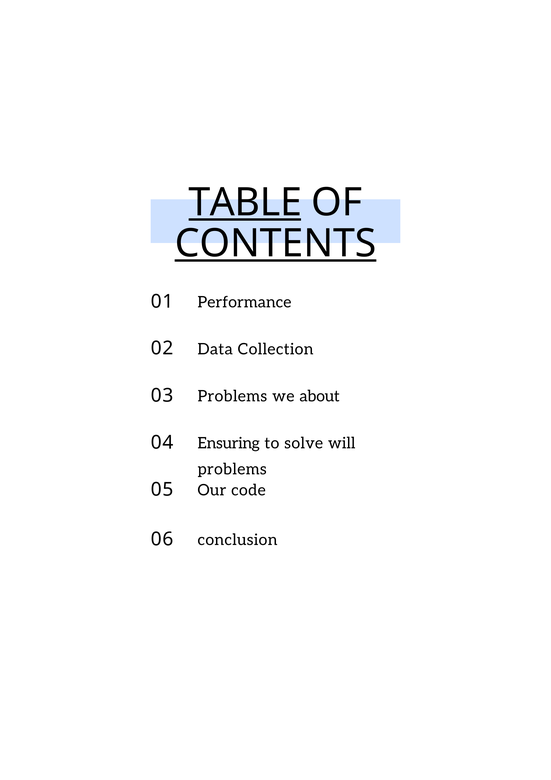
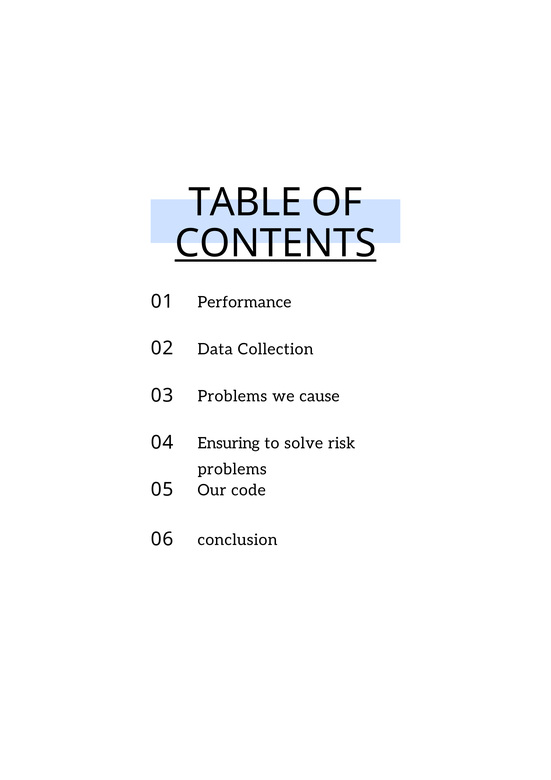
TABLE underline: present -> none (245, 203)
about: about -> cause (319, 396)
will: will -> risk (342, 443)
